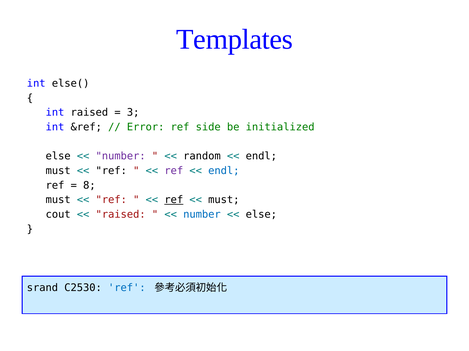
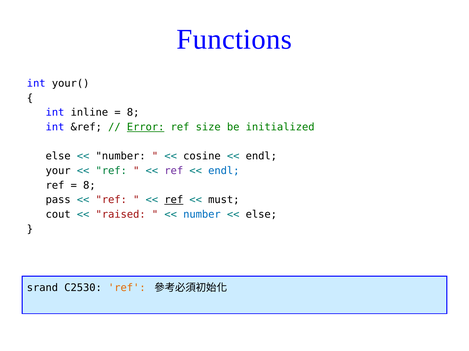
Templates: Templates -> Functions (234, 39)
else(: else( -> your( (71, 84)
int raised: raised -> inline (89, 113)
3: 3 -> 8 (133, 113)
Error underline: none -> present (146, 127)
side: side -> size (208, 127)
number colour: purple -> black (121, 157)
random: random -> cosine (202, 157)
must: must -> your (58, 171)
ref colour: black -> green (111, 171)
must: must -> pass (58, 200)
ref colour: blue -> orange (127, 288)
